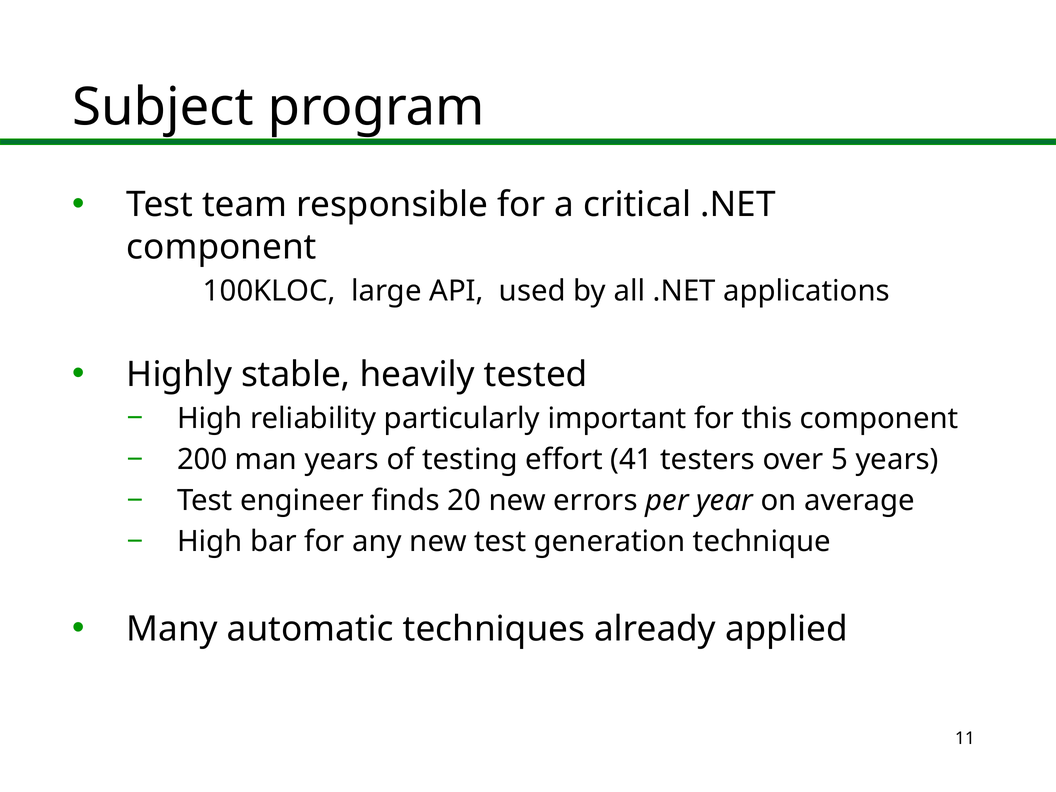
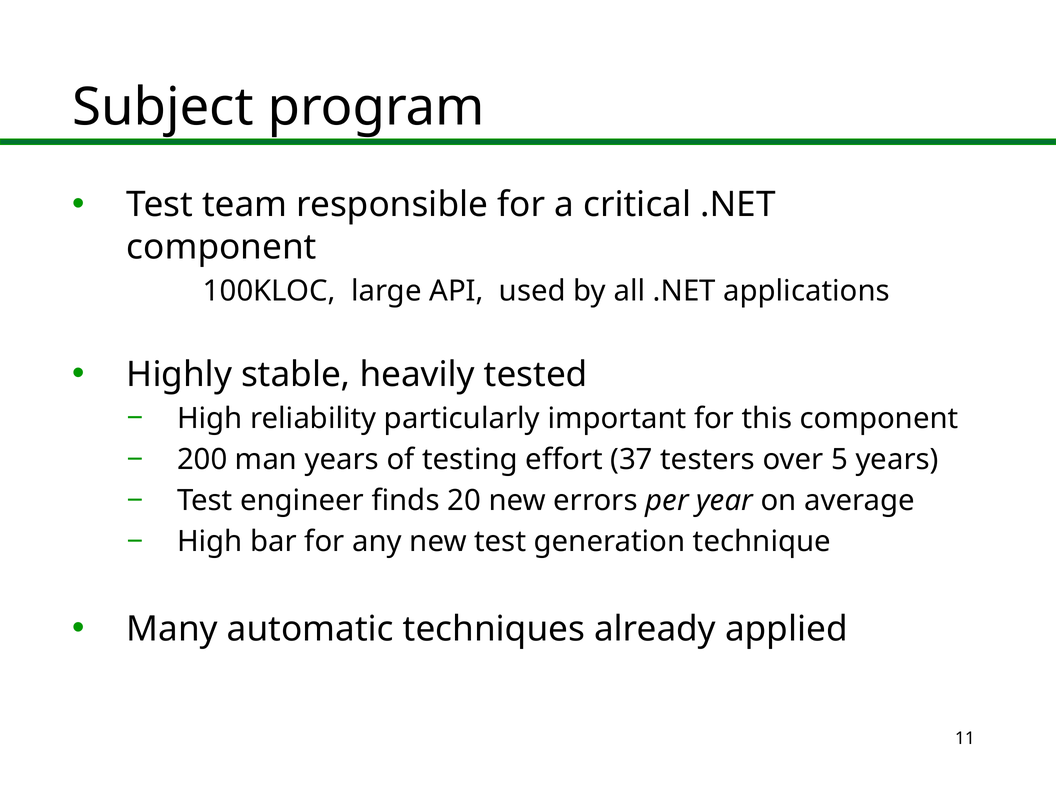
41: 41 -> 37 (631, 460)
